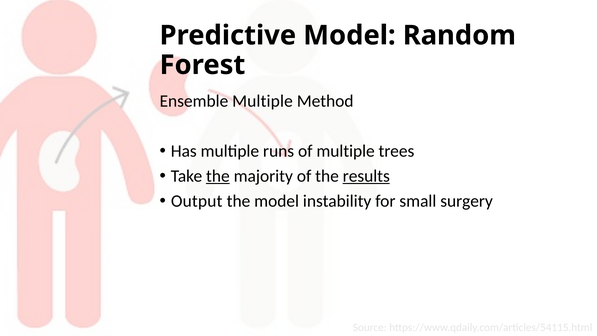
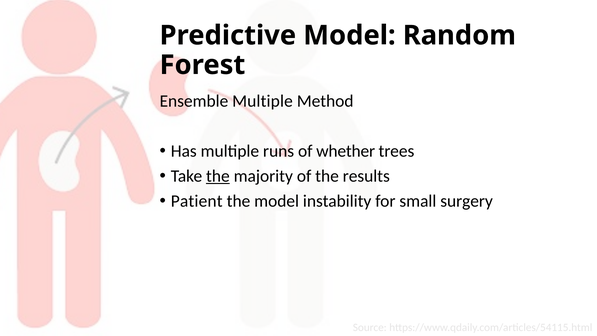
of multiple: multiple -> whether (346, 151)
results underline: present -> none (366, 176)
Output: Output -> Patient (197, 201)
